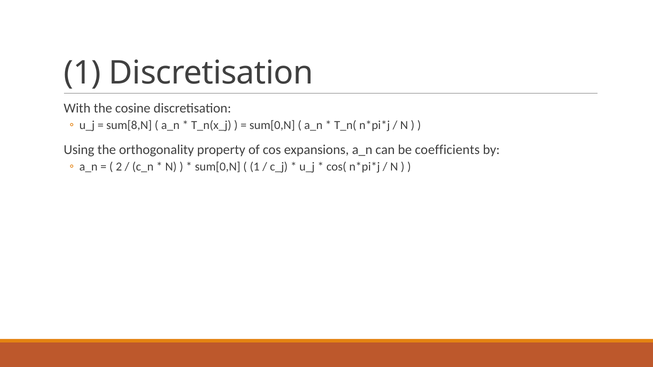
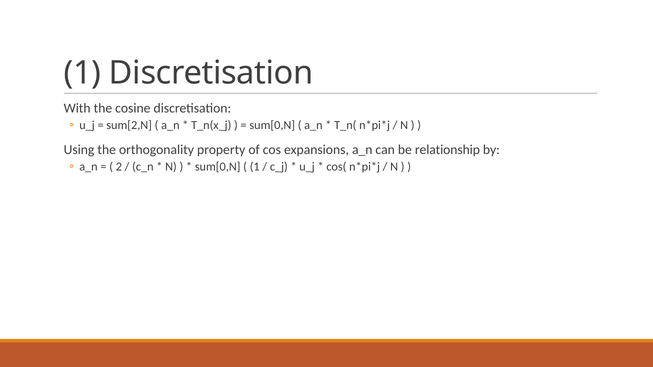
sum[8,N: sum[8,N -> sum[2,N (129, 125)
coefficients: coefficients -> relationship (447, 150)
